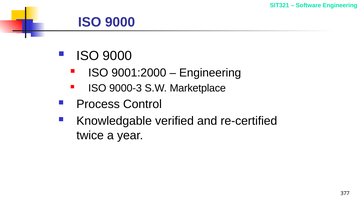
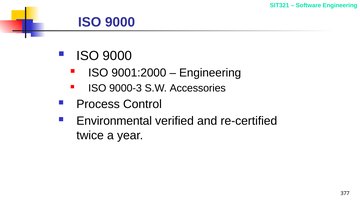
Marketplace: Marketplace -> Accessories (198, 88)
Knowledgable: Knowledgable -> Environmental (114, 121)
